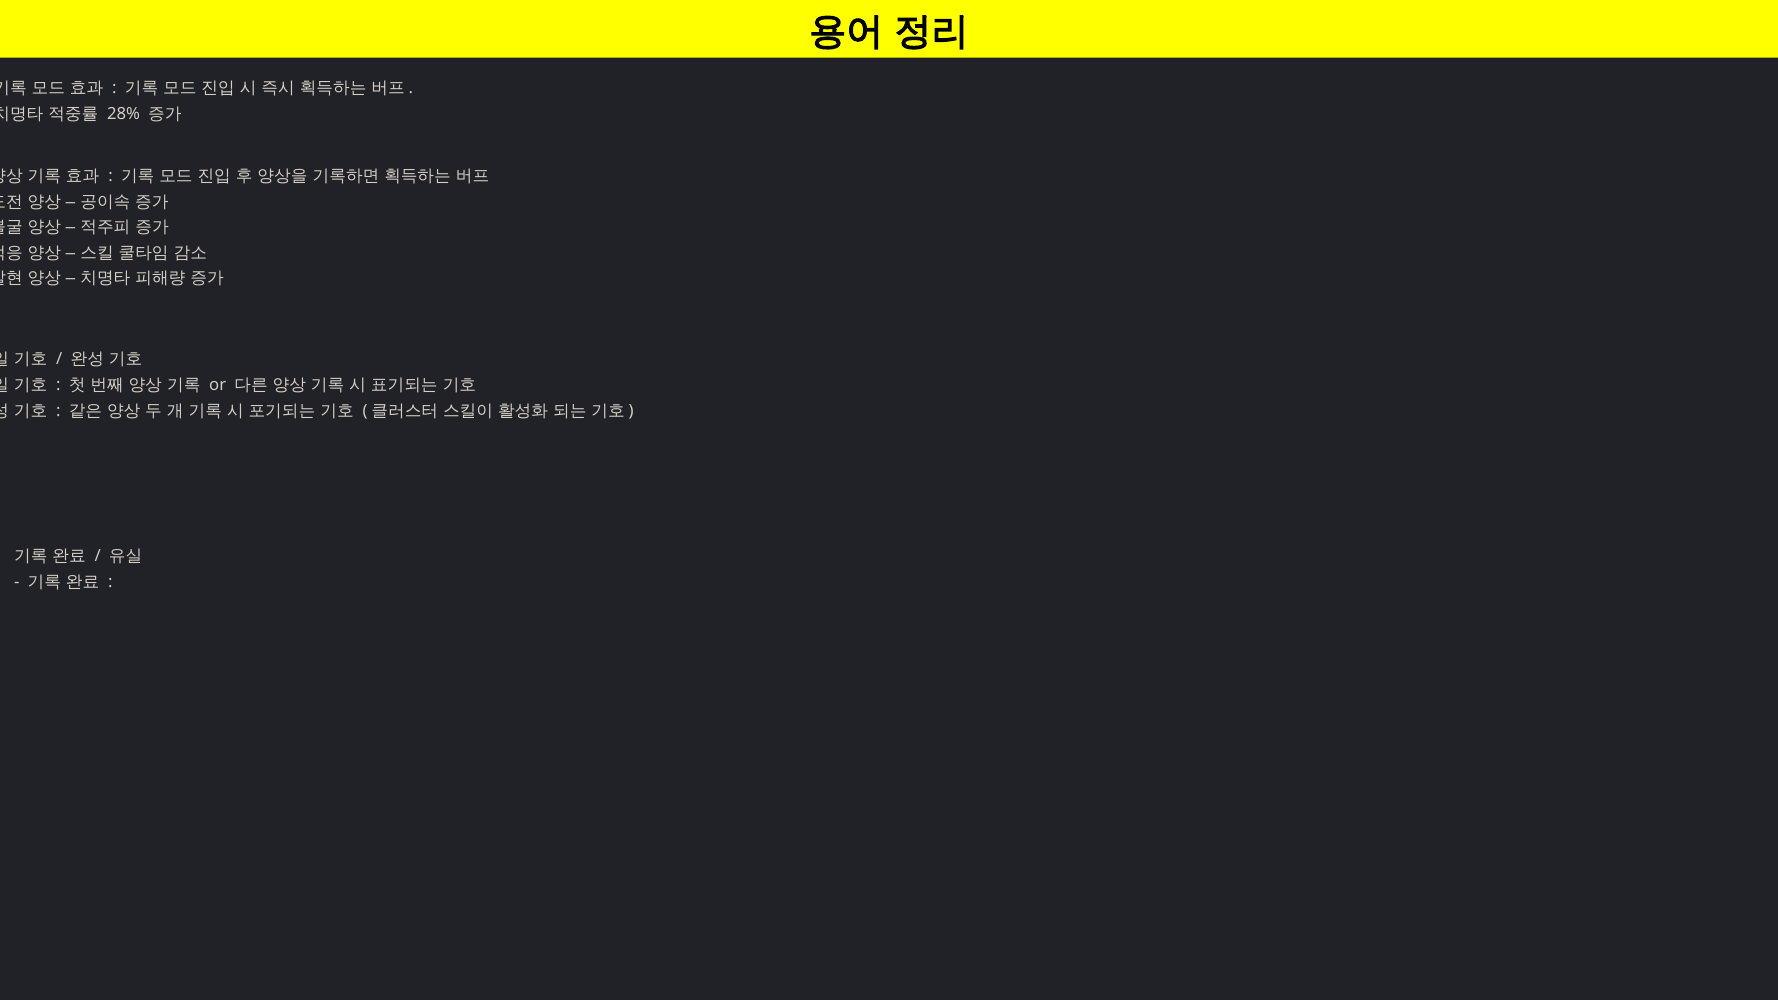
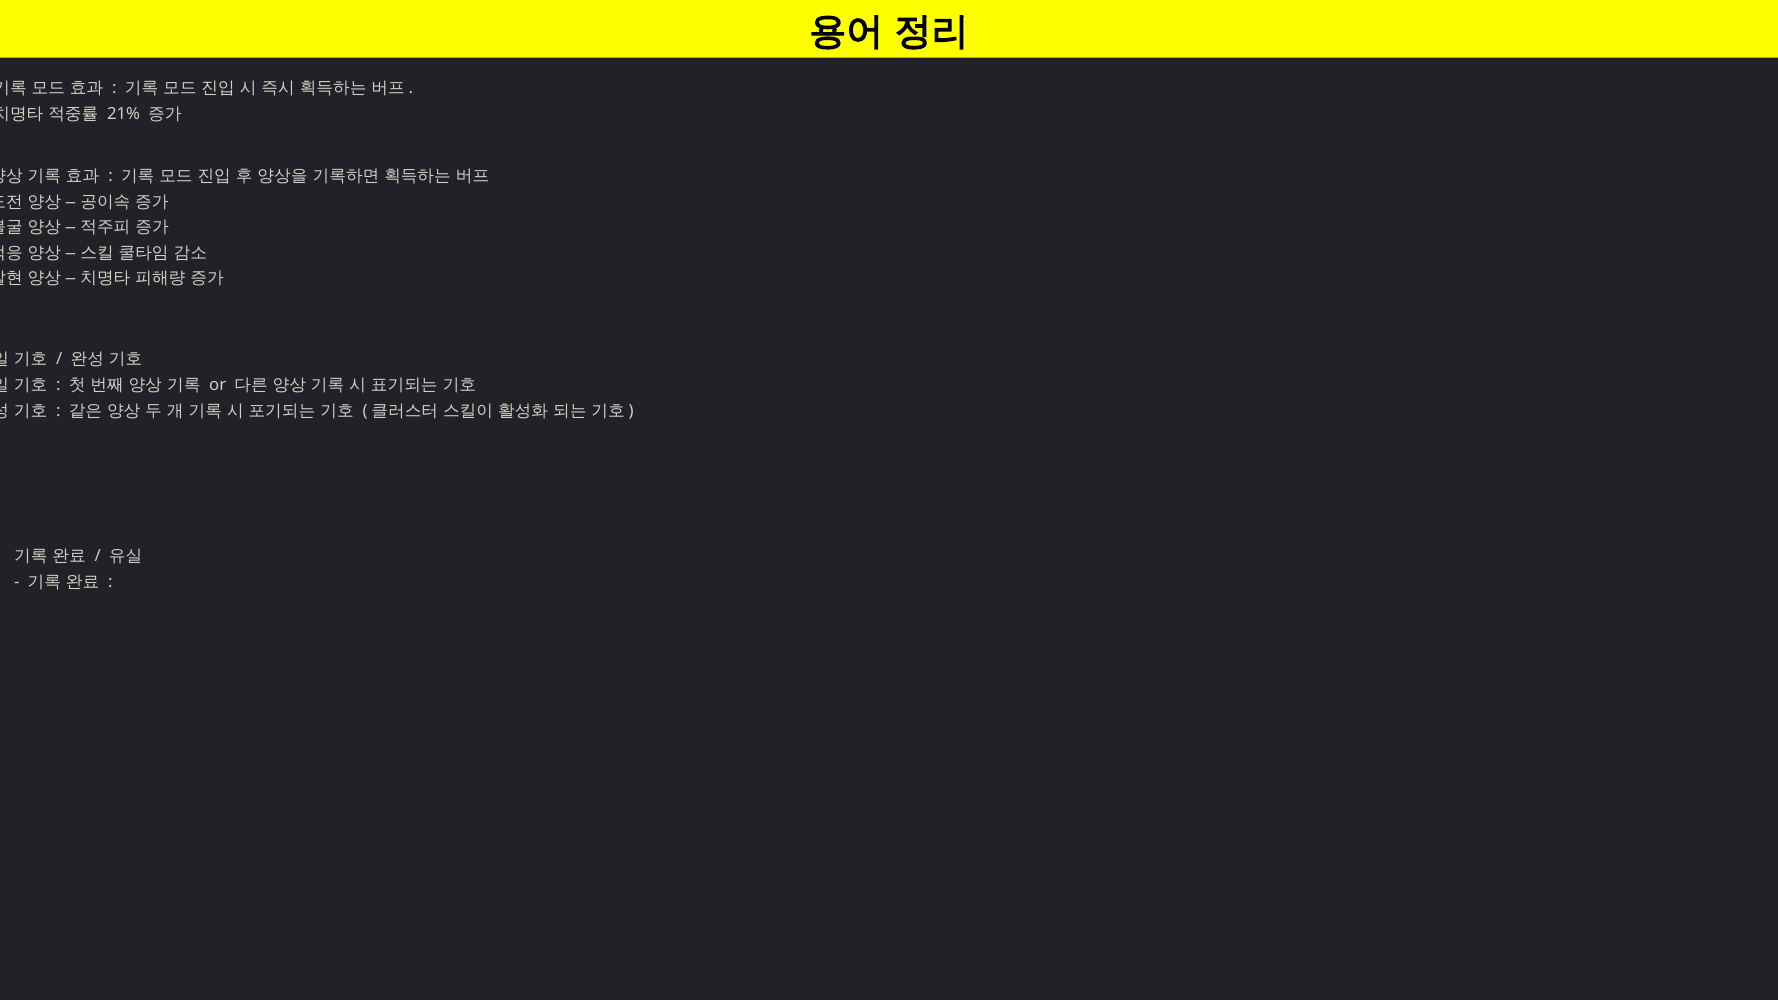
28%: 28% -> 21% (124, 114)
